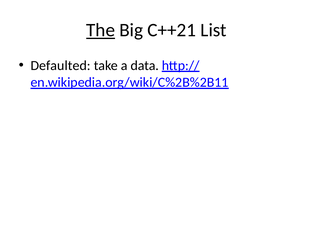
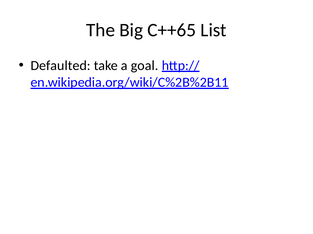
The underline: present -> none (101, 30)
C++21: C++21 -> C++65 (172, 30)
data: data -> goal (145, 66)
